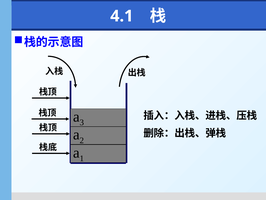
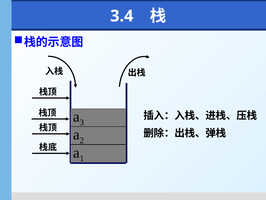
4.1: 4.1 -> 3.4 (122, 16)
